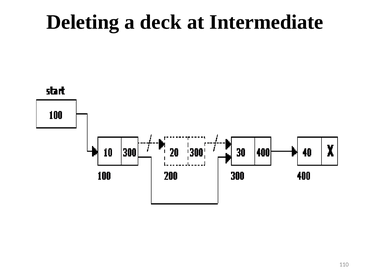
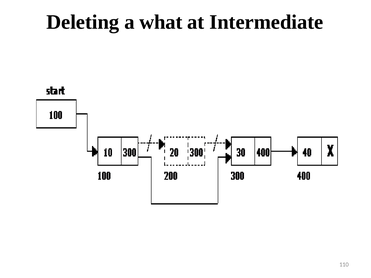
deck: deck -> what (161, 22)
